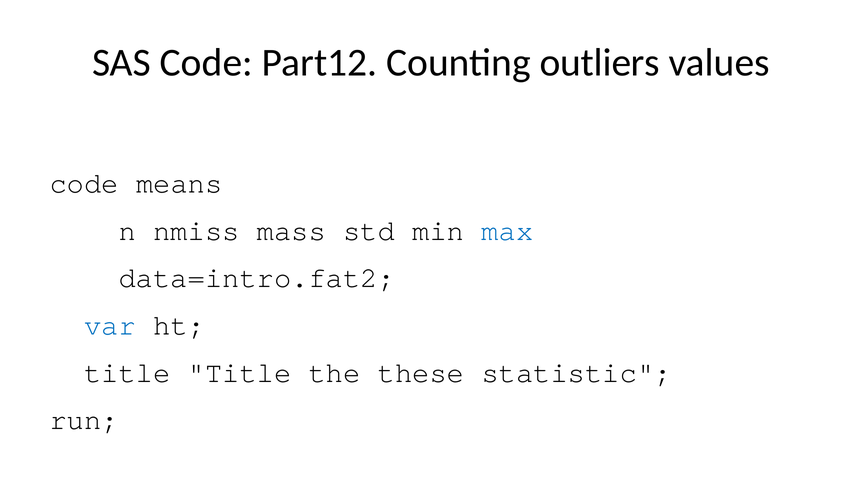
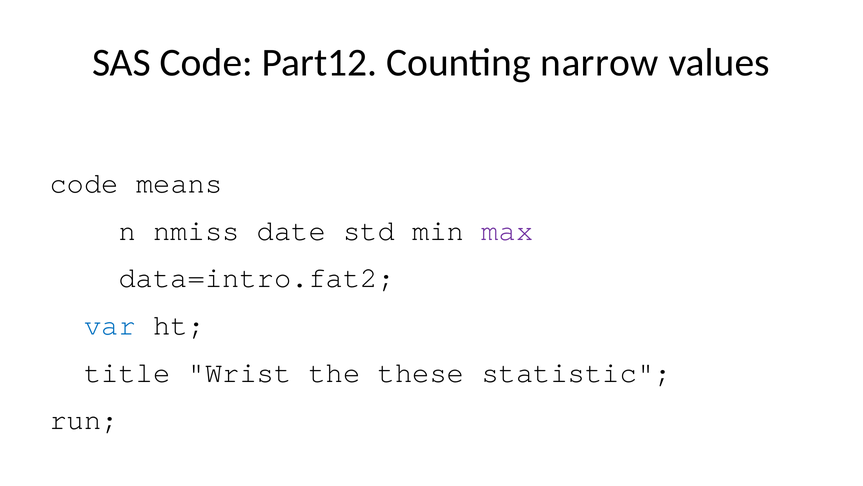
outliers: outliers -> narrow (600, 63)
mass: mass -> date (291, 230)
max colour: blue -> purple (507, 230)
title Title: Title -> Wrist (240, 372)
